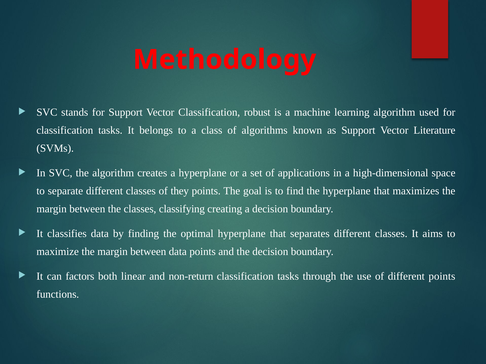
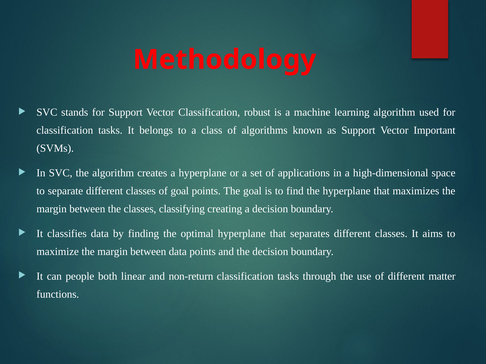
Literature: Literature -> Important (435, 131)
of they: they -> goal (180, 191)
factors: factors -> people (80, 277)
different points: points -> matter (442, 277)
